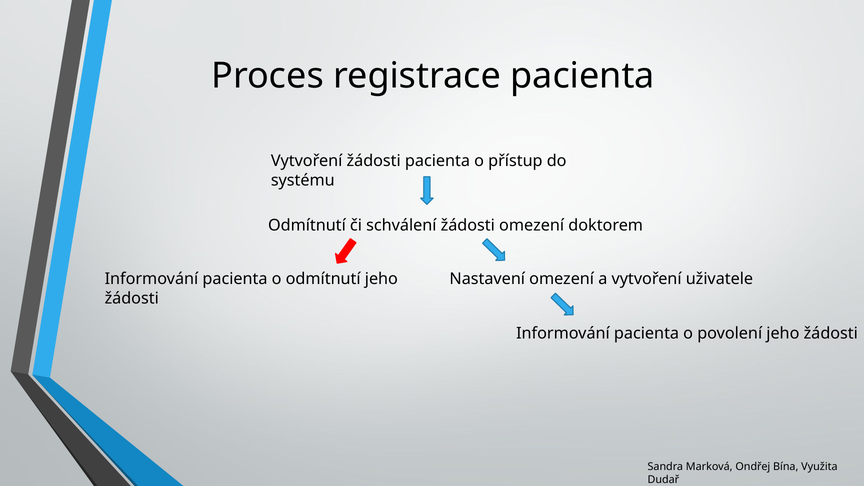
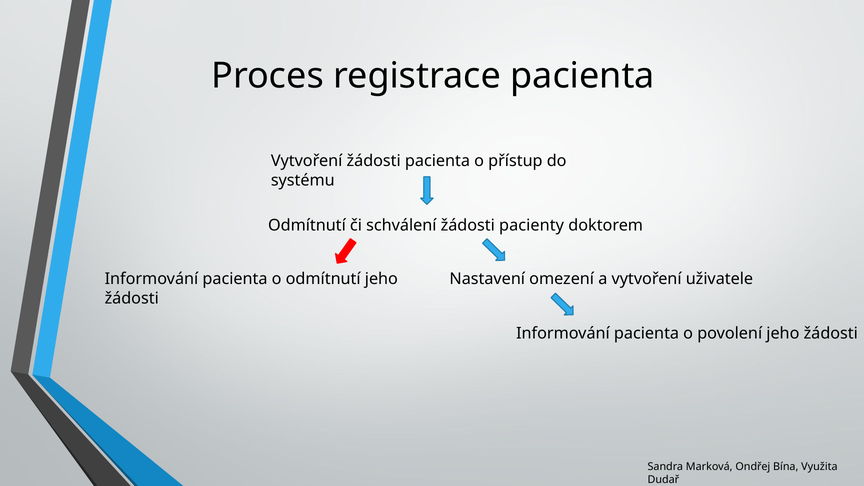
žádosti omezení: omezení -> pacienty (532, 225)
